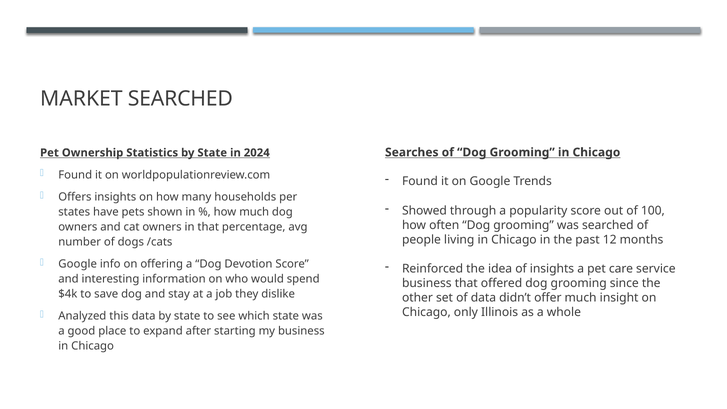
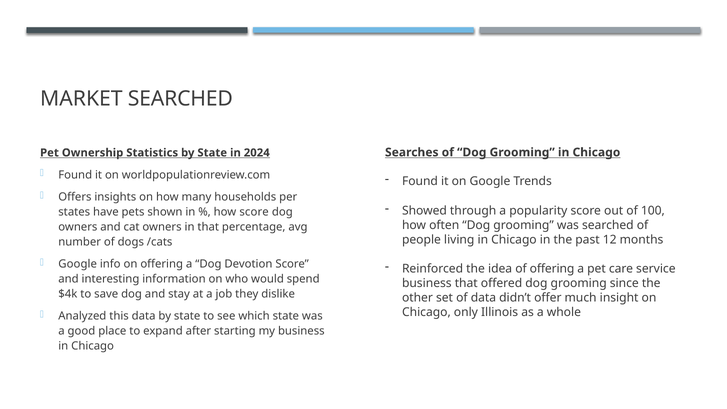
how much: much -> score (254, 212)
of insights: insights -> offering (552, 269)
